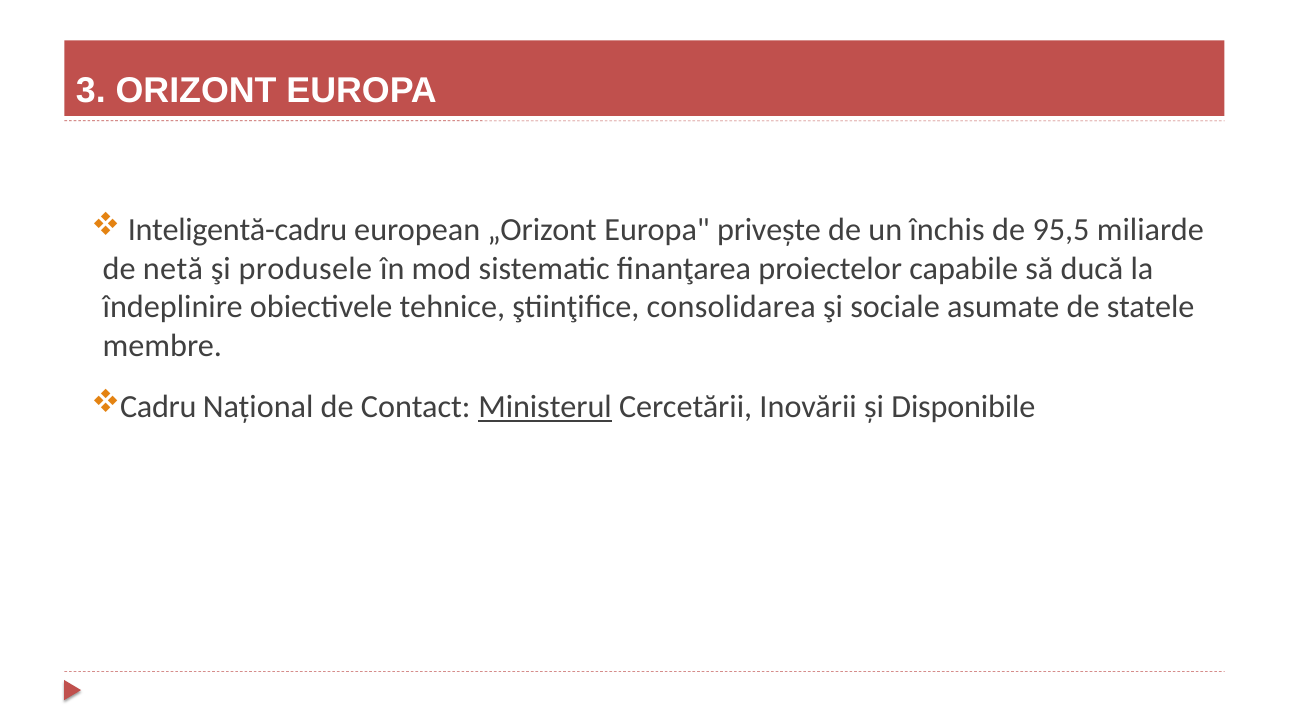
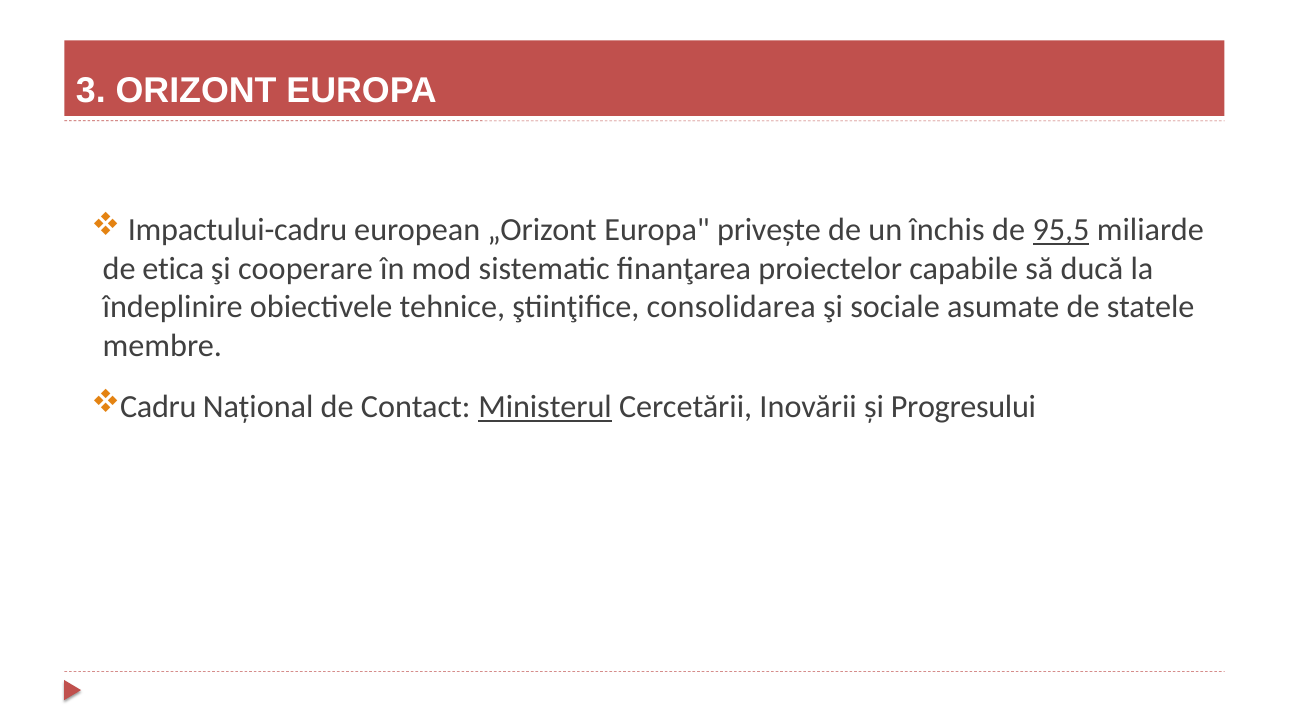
Inteligentă-cadru: Inteligentă-cadru -> Impactului-cadru (238, 230)
95,5 underline: none -> present (1061, 230)
netă: netă -> etica (173, 269)
produsele: produsele -> cooperare (305, 269)
Disponibile: Disponibile -> Progresului (963, 407)
